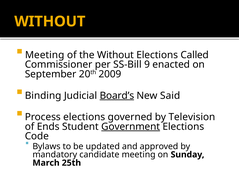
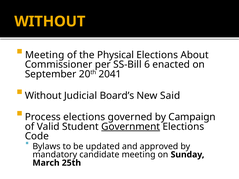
the Without: Without -> Physical (116, 55)
Called: Called -> About (195, 55)
9: 9 -> 6 (147, 65)
2009: 2009 -> 2041 (110, 74)
Binding: Binding -> Without (43, 96)
Board’s underline: present -> none (117, 96)
Television: Television -> Campaign (192, 117)
Ends: Ends -> Valid (48, 127)
